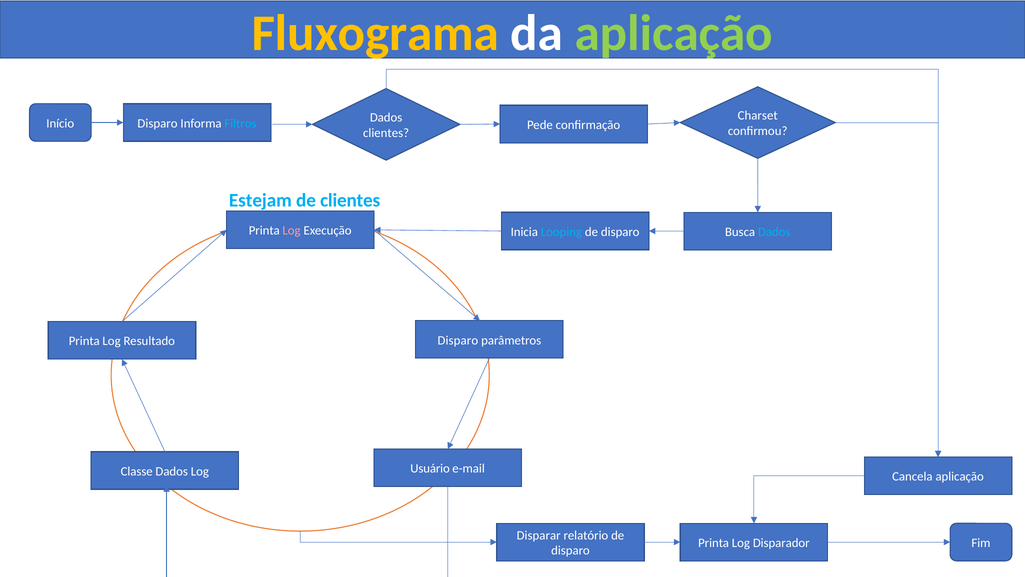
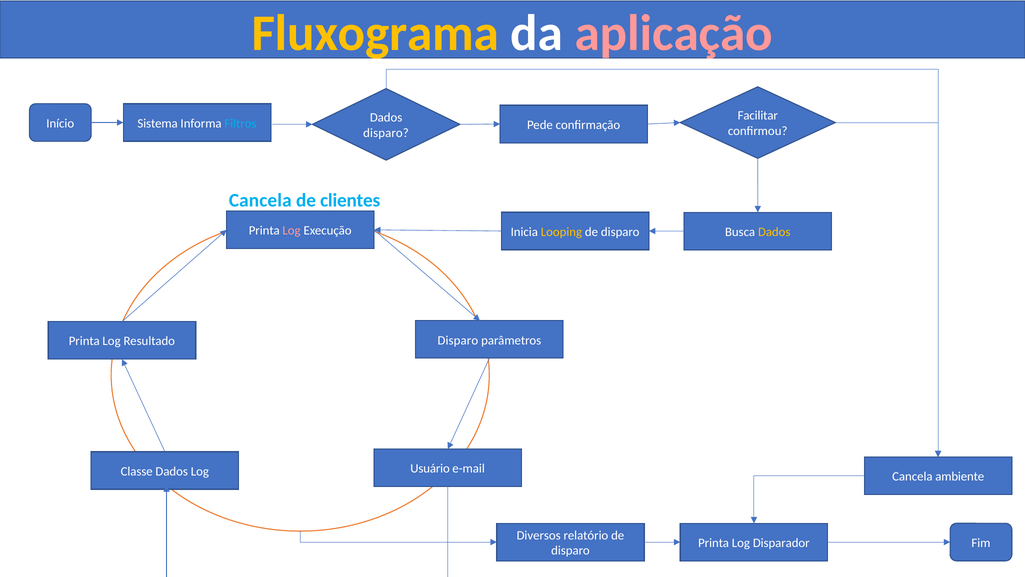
aplicação colour: light green -> pink (674, 33)
Charset: Charset -> Facilitar (758, 116)
Disparo: Disparo -> Sistema (158, 123)
clientes: clientes -> disparo (386, 133)
Estejam: Estejam -> Cancela (260, 200)
Looping colour: light blue -> yellow (561, 232)
Dados colour: light blue -> yellow (774, 232)
Cancela aplicação: aplicação -> ambiente (960, 476)
Disparar: Disparar -> Diversos (539, 535)
